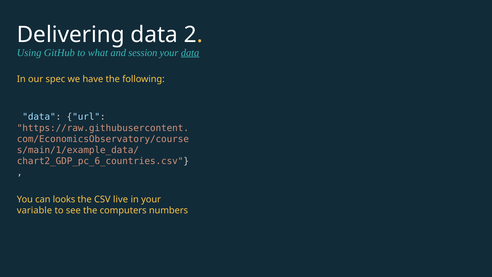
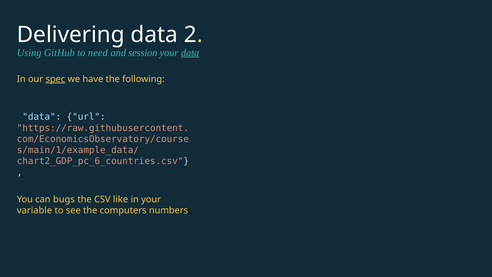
what: what -> need (98, 53)
spec underline: none -> present (55, 79)
looks: looks -> bugs (64, 199)
live: live -> like (121, 199)
